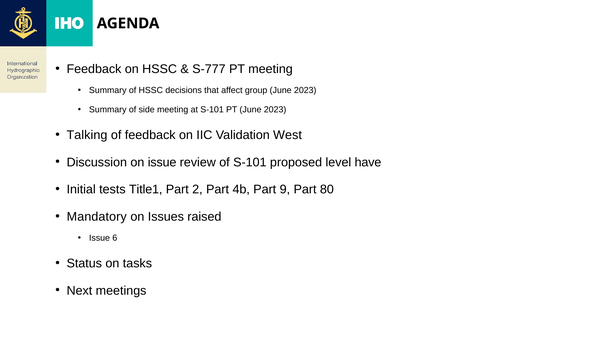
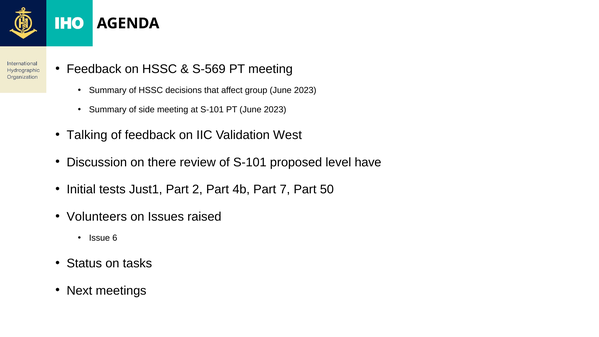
S-777: S-777 -> S-569 (209, 69)
on issue: issue -> there (162, 162)
Title1: Title1 -> Just1 (146, 189)
9: 9 -> 7 (285, 189)
80: 80 -> 50 (327, 189)
Mandatory: Mandatory -> Volunteers (97, 217)
